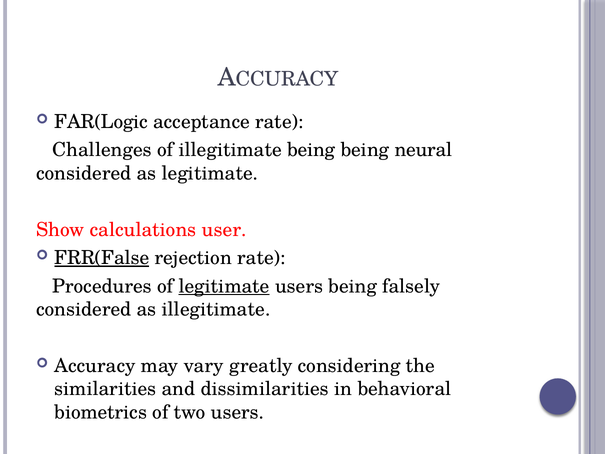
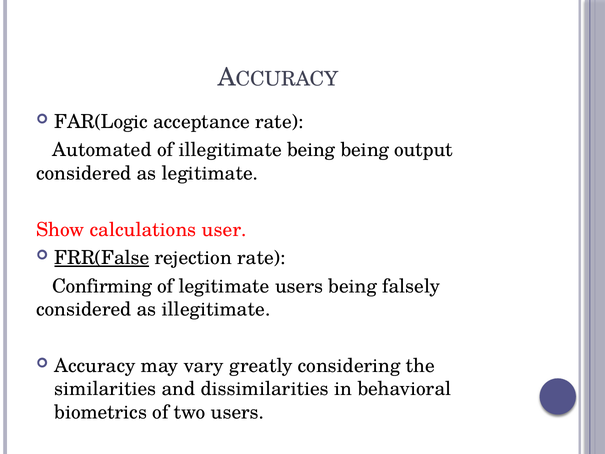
Challenges: Challenges -> Automated (102, 150)
neural: neural -> output (423, 150)
Procedures: Procedures -> Confirming (102, 286)
legitimate underline: present -> none (224, 286)
